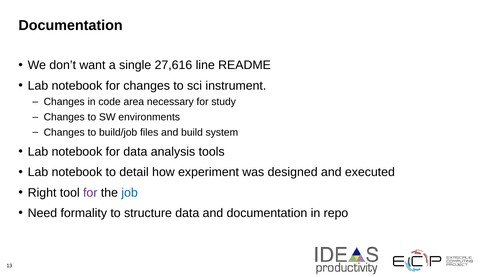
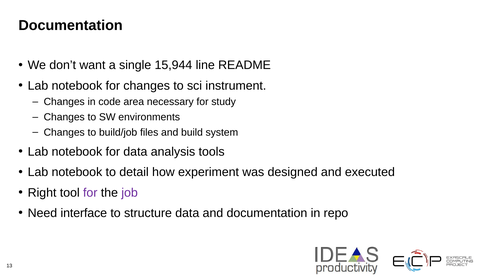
27,616: 27,616 -> 15,944 (173, 65)
job colour: blue -> purple (130, 192)
formality: formality -> interface (84, 213)
